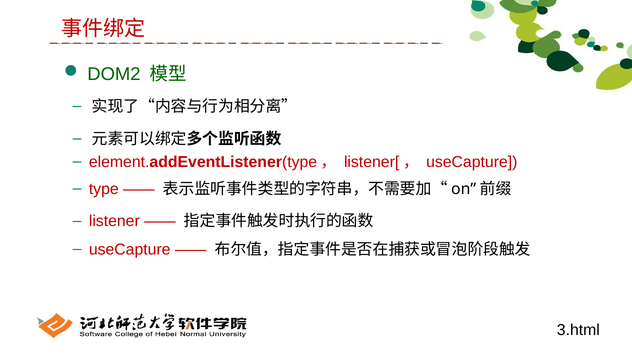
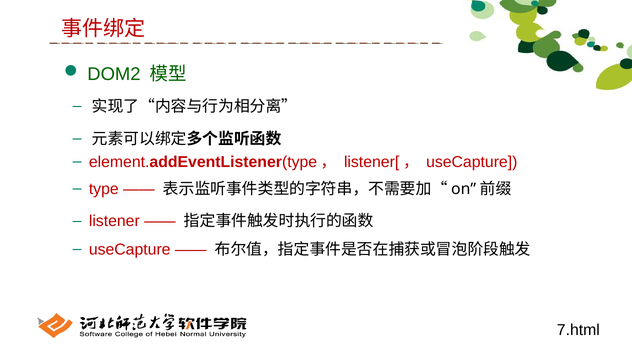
3.html: 3.html -> 7.html (578, 331)
